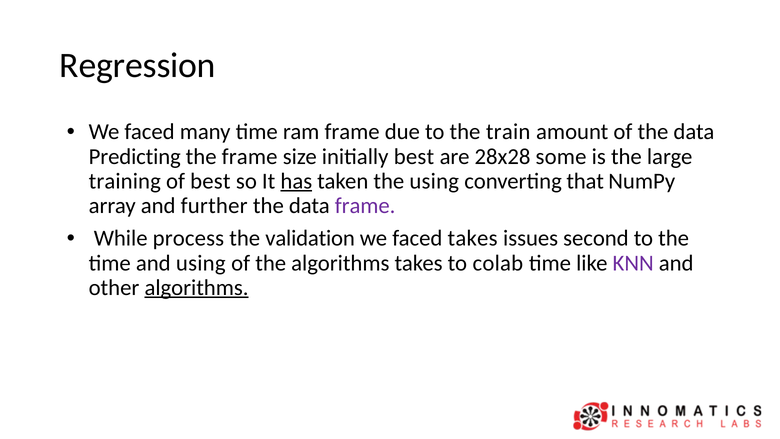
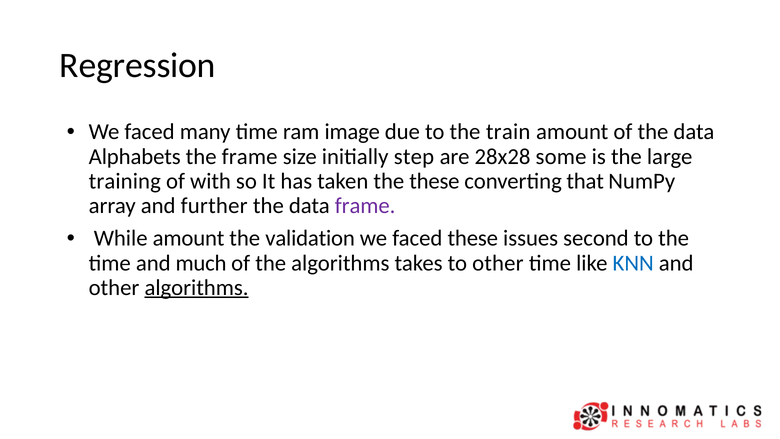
ram frame: frame -> image (352, 132)
Predicting: Predicting -> Alphabets (135, 156)
initially best: best -> step (414, 156)
of best: best -> with (211, 181)
has underline: present -> none (296, 181)
the using: using -> these (434, 181)
While process: process -> amount (189, 238)
faced takes: takes -> these (473, 238)
and using: using -> much (201, 263)
to colab: colab -> other (498, 263)
KNN colour: purple -> blue (633, 263)
